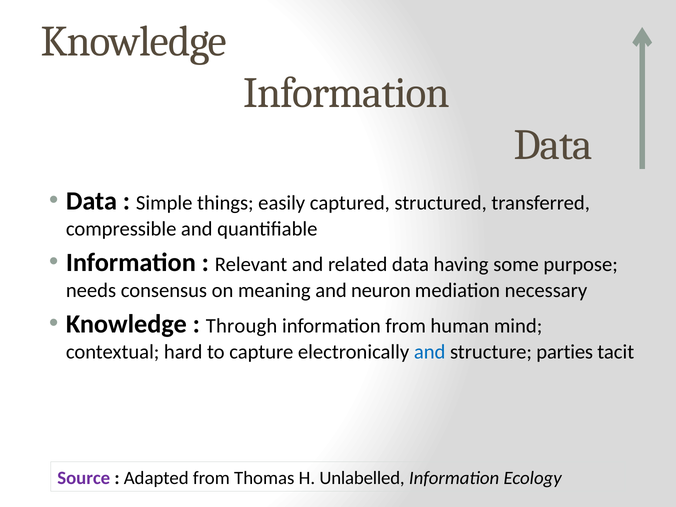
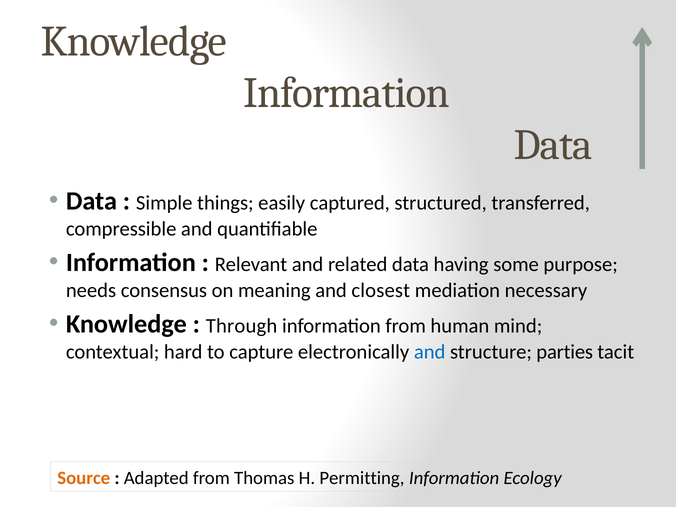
neuron: neuron -> closest (381, 290)
Source colour: purple -> orange (84, 478)
Unlabelled: Unlabelled -> Permitting (362, 478)
